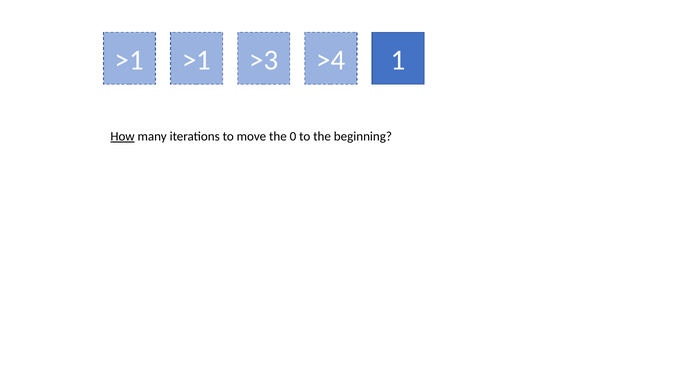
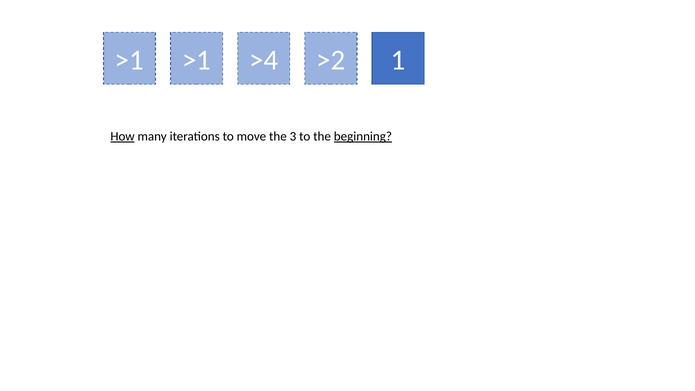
>3: >3 -> >4 (264, 60)
>4: >4 -> >2 (331, 60)
0: 0 -> 3 (293, 136)
beginning underline: none -> present (363, 136)
